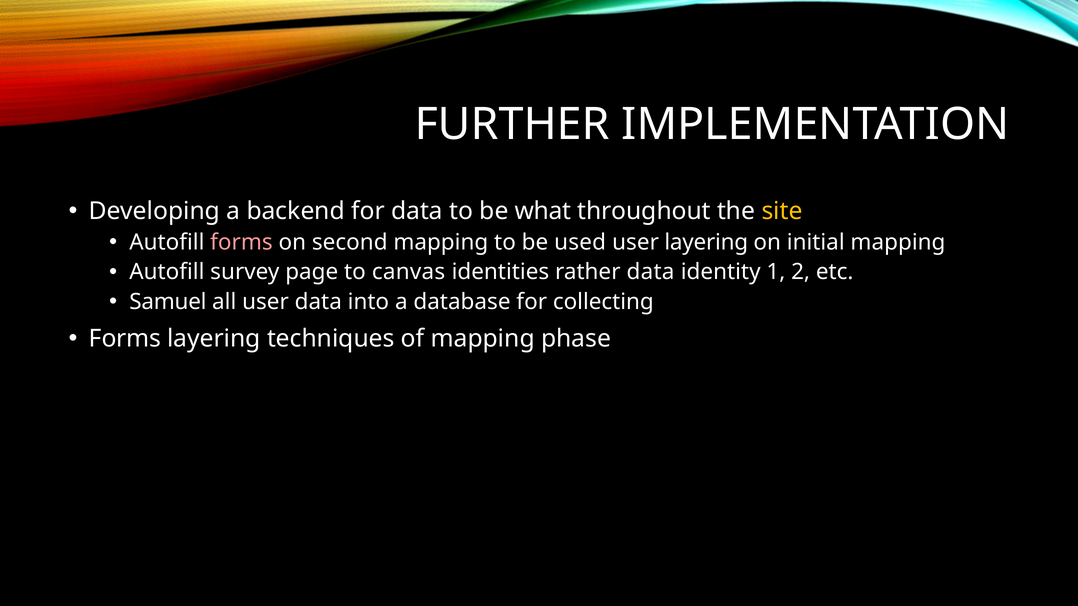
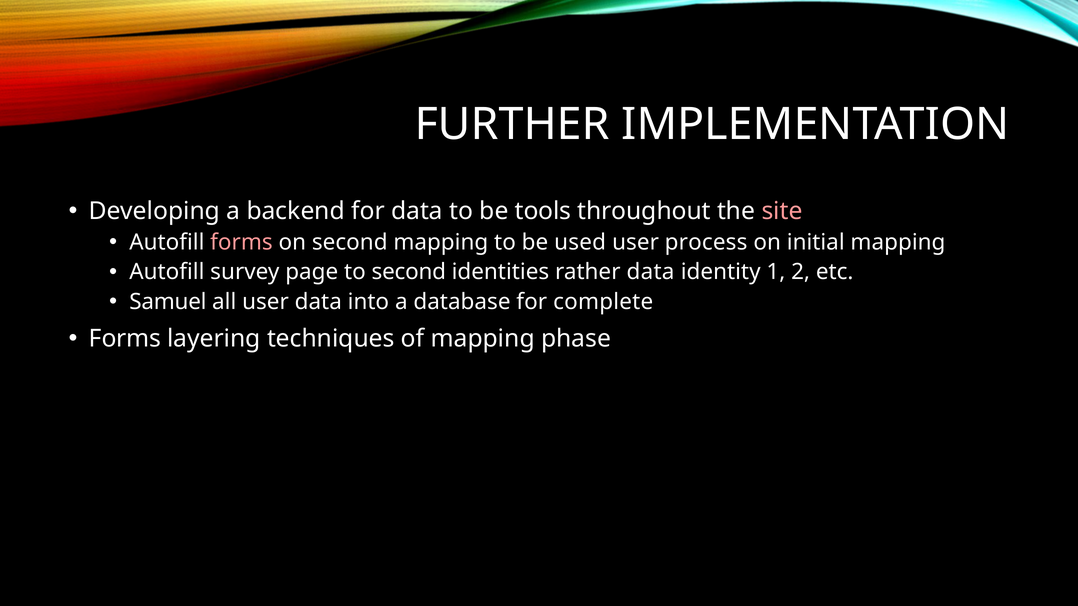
what: what -> tools (543, 211)
site colour: yellow -> pink (782, 211)
user layering: layering -> process (706, 242)
to canvas: canvas -> second (409, 272)
collecting: collecting -> complete (603, 302)
